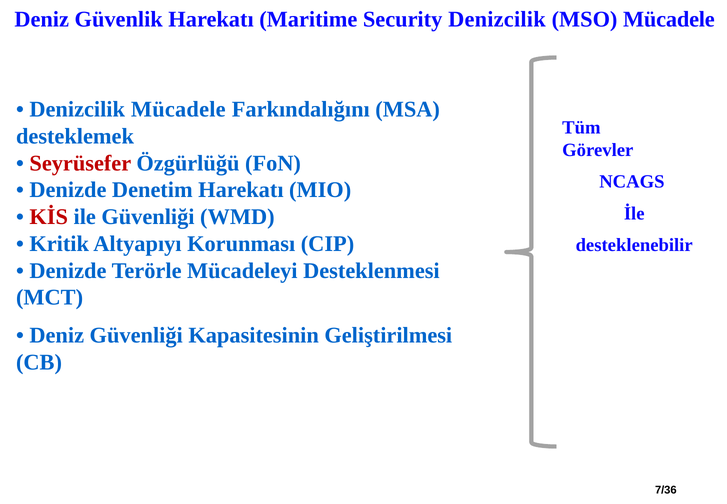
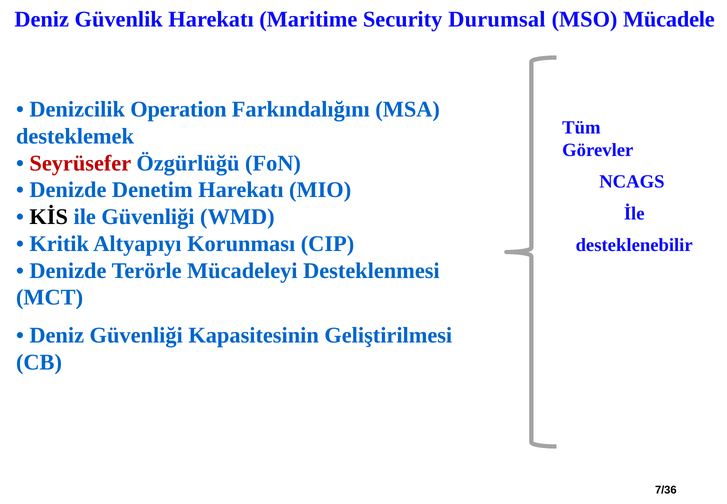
Security Denizcilik: Denizcilik -> Durumsal (497, 19)
Denizcilik Mücadele: Mücadele -> Operation (179, 109)
KİS colour: red -> black (49, 217)
